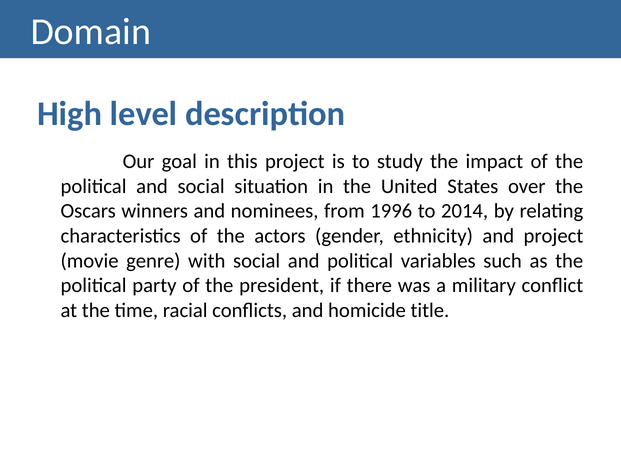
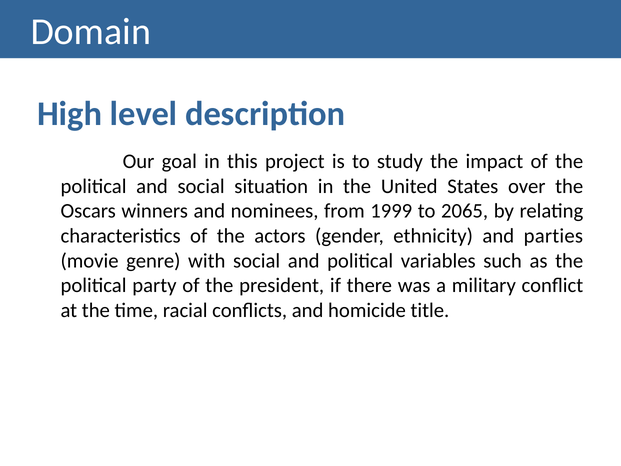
1996: 1996 -> 1999 (391, 211)
2014: 2014 -> 2065 (465, 211)
and project: project -> parties (553, 236)
